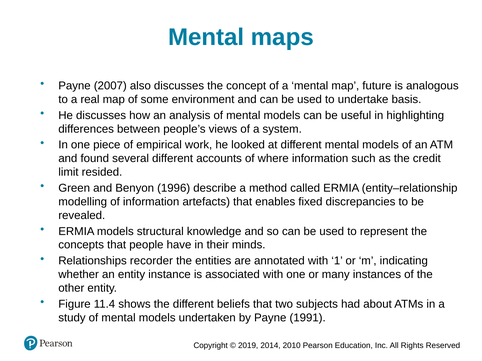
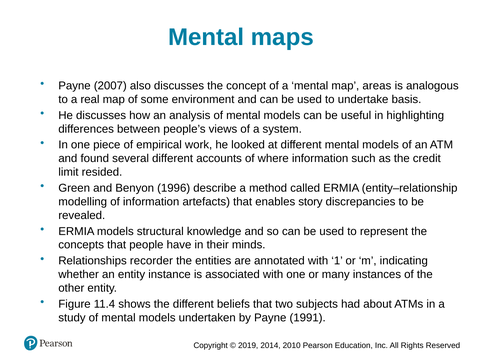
future: future -> areas (377, 86)
fixed: fixed -> story (310, 202)
